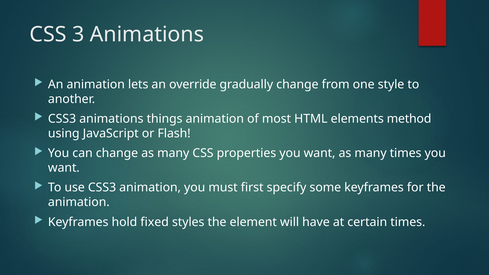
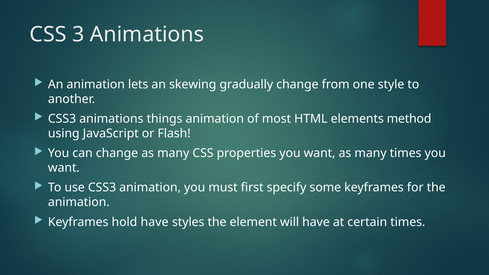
override: override -> skewing (193, 84)
hold fixed: fixed -> have (155, 222)
